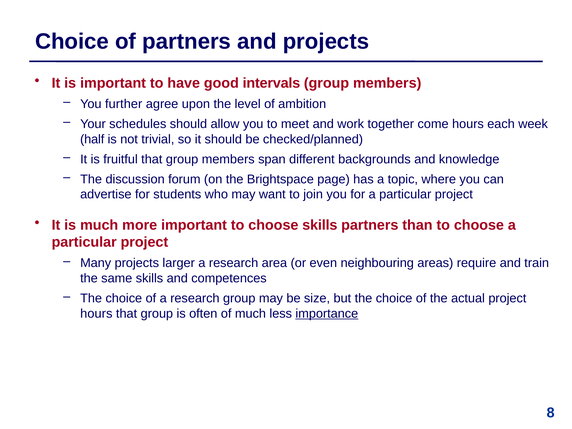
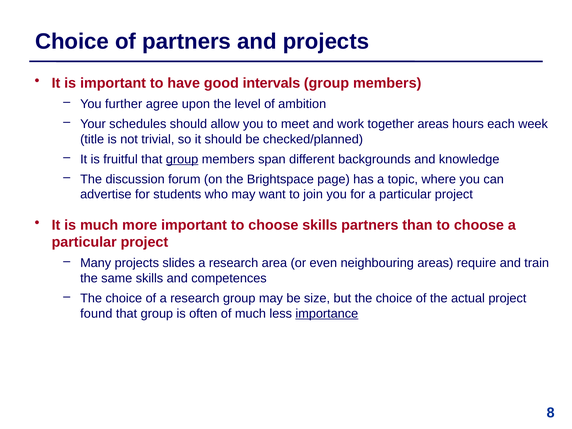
together come: come -> areas (433, 124)
half: half -> title (92, 139)
group underline: none -> present (182, 159)
larger: larger -> slides (179, 263)
hours: hours -> found (96, 314)
